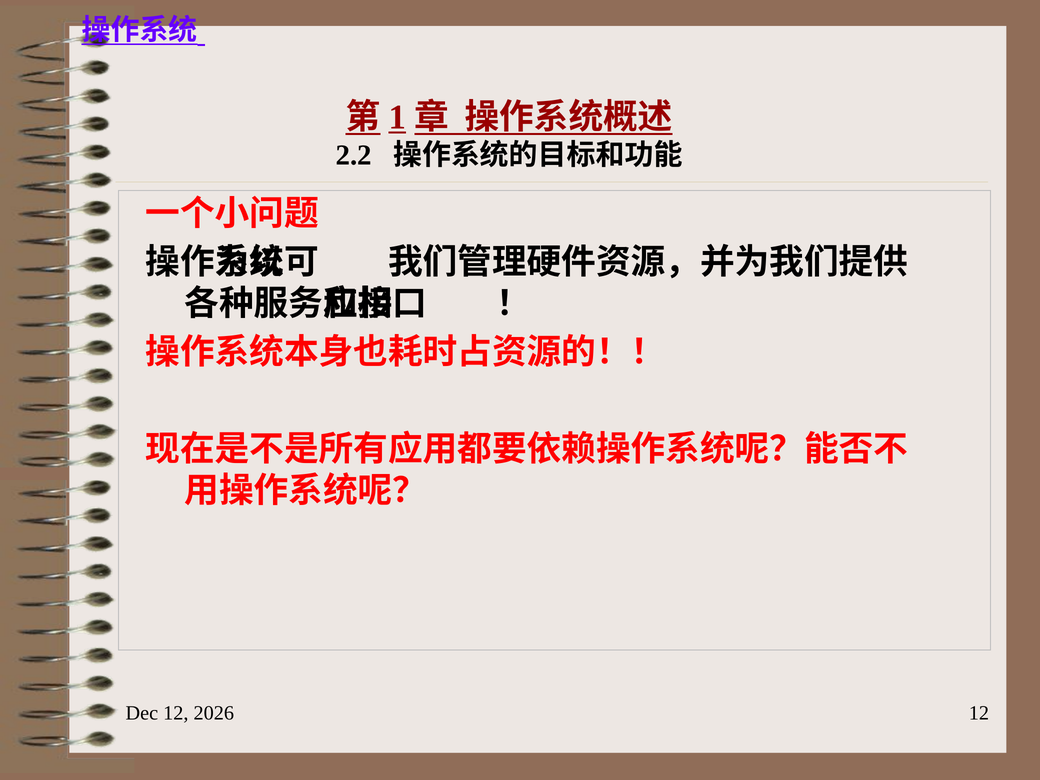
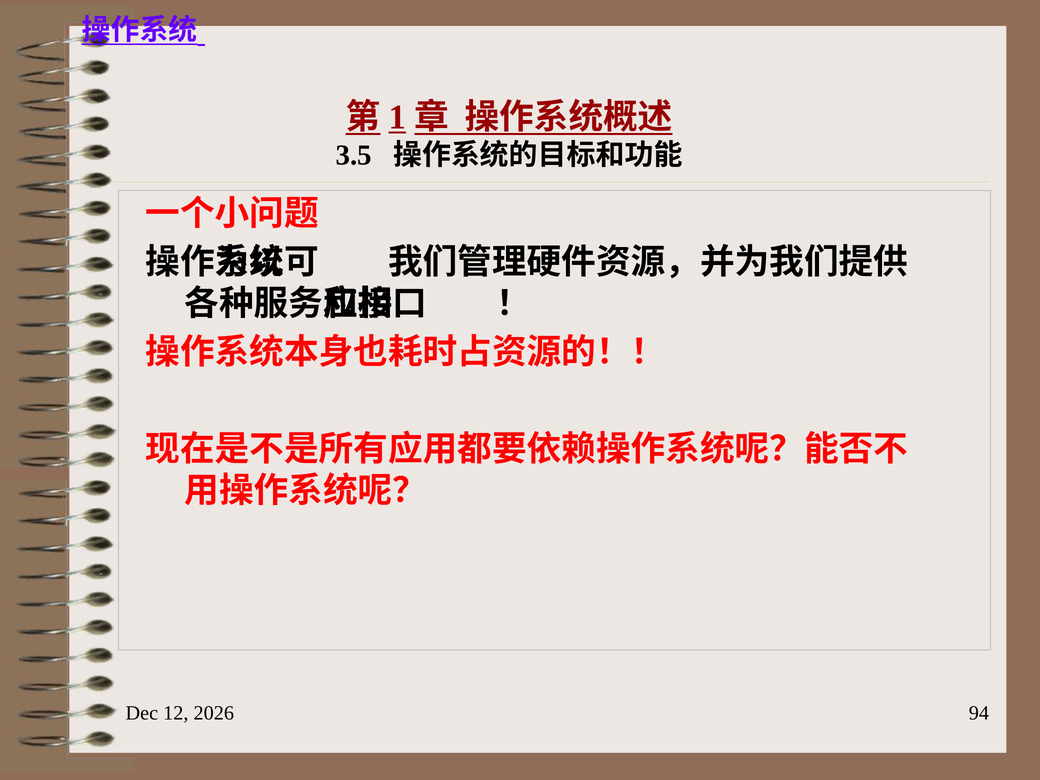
2.2: 2.2 -> 3.5 (354, 155)
12: 12 -> 94 (979, 713)
